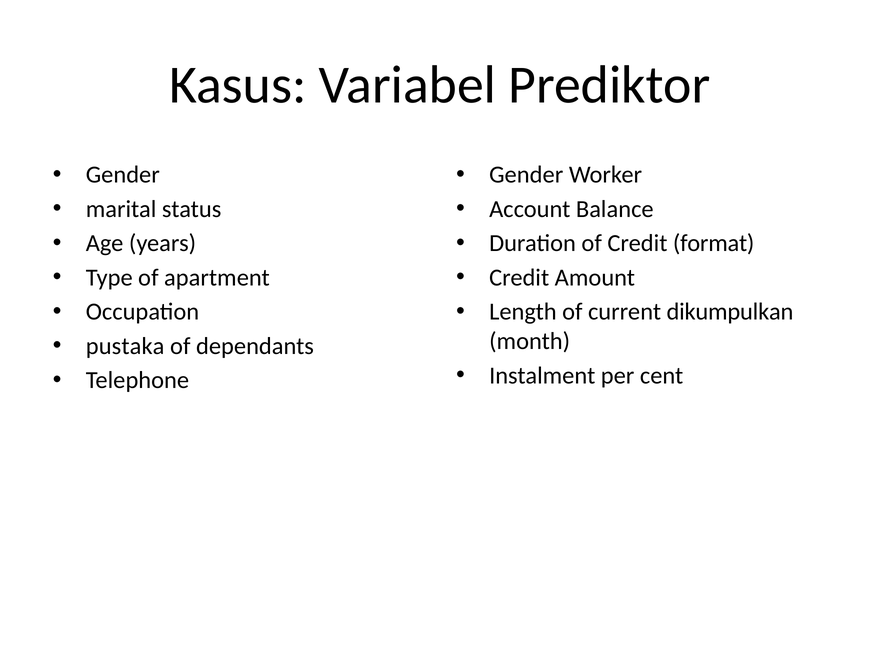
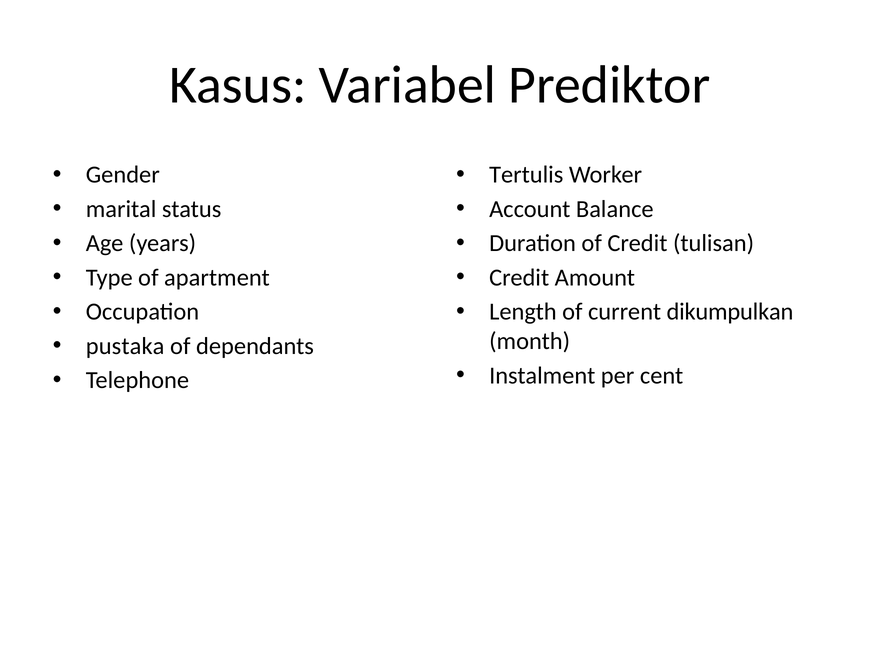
Gender: Gender -> Tertulis (526, 175)
format: format -> tulisan (714, 243)
